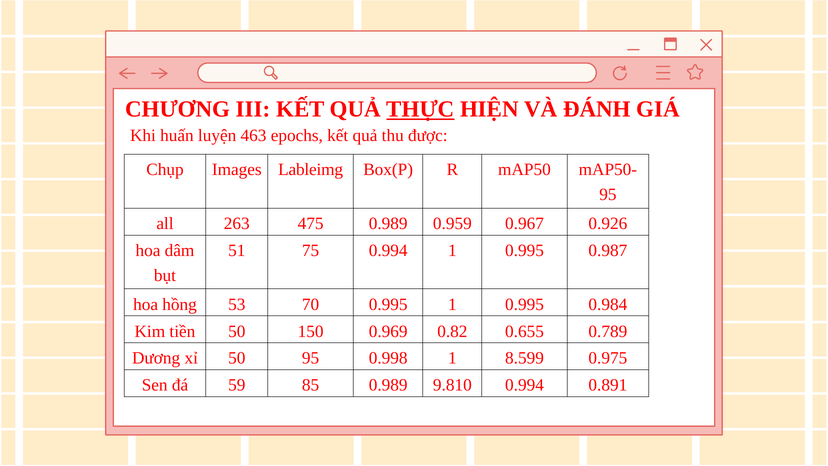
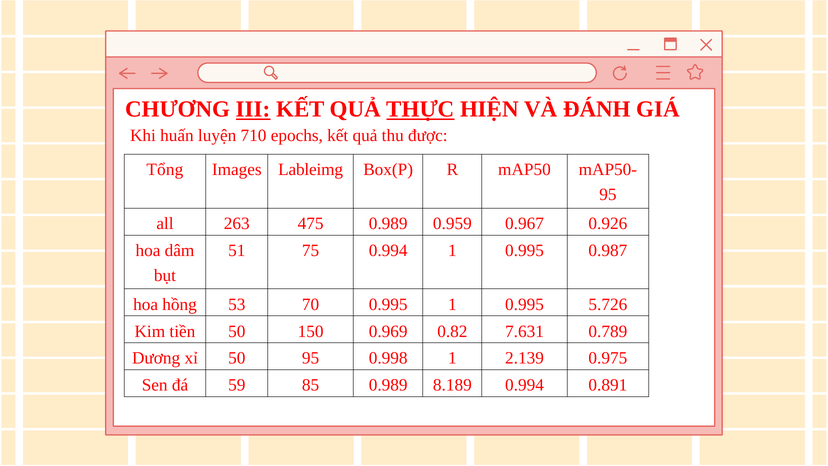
III underline: none -> present (253, 109)
463: 463 -> 710 (254, 135)
Chụp: Chụp -> Tổng (165, 170)
0.984: 0.984 -> 5.726 (608, 304)
0.655: 0.655 -> 7.631 (524, 331)
8.599: 8.599 -> 2.139 (524, 358)
9.810: 9.810 -> 8.189 (452, 385)
